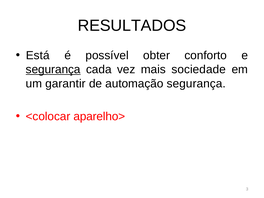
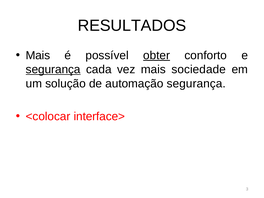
Está: Está -> Mais (38, 55)
obter underline: none -> present (157, 55)
garantir: garantir -> solução (66, 84)
aparelho>: aparelho> -> interface> (99, 116)
